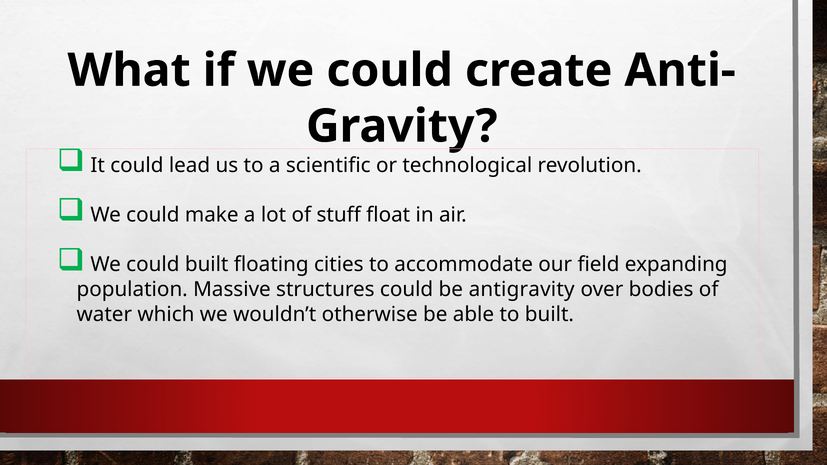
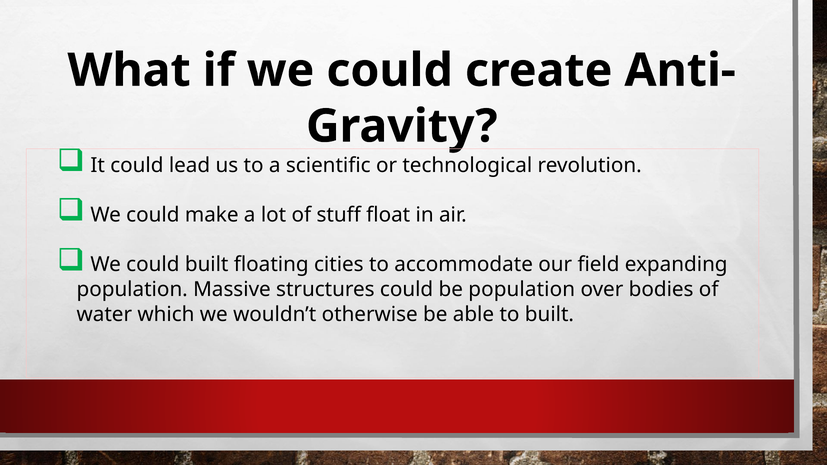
be antigravity: antigravity -> population (522, 289)
